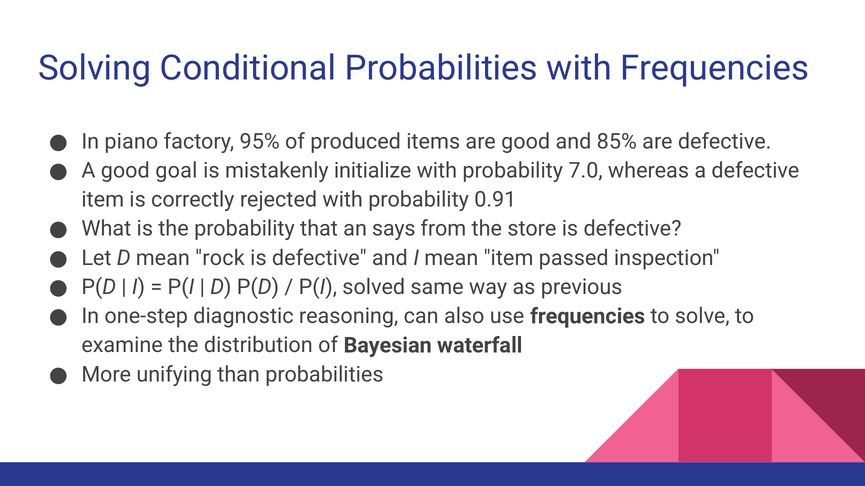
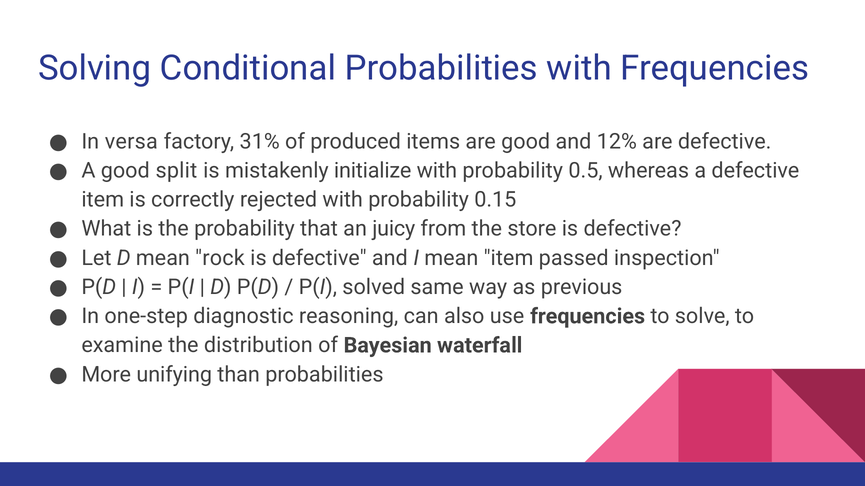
piano: piano -> versa (131, 142)
95%: 95% -> 31% (260, 142)
85%: 85% -> 12% (617, 142)
goal: goal -> split (176, 171)
7.0: 7.0 -> 0.5 (586, 171)
0.91: 0.91 -> 0.15 (495, 200)
says: says -> juicy (394, 229)
